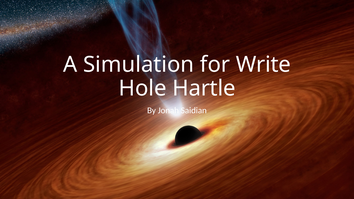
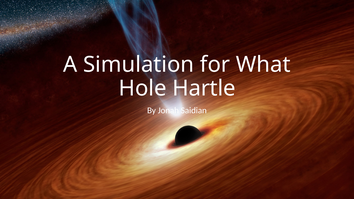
Write: Write -> What (263, 65)
